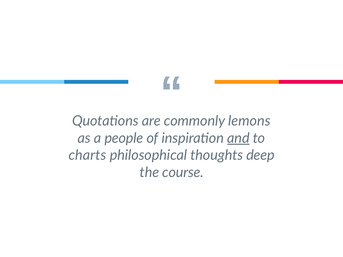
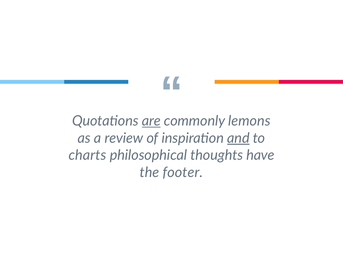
are underline: none -> present (151, 121)
people: people -> review (124, 138)
deep: deep -> have (260, 155)
course: course -> footer (183, 173)
